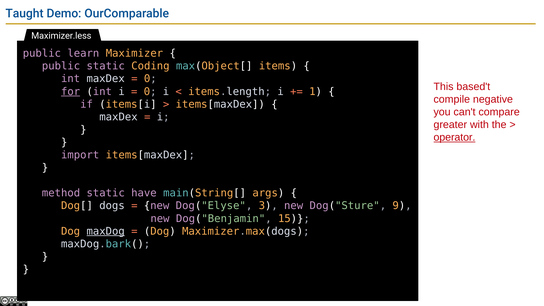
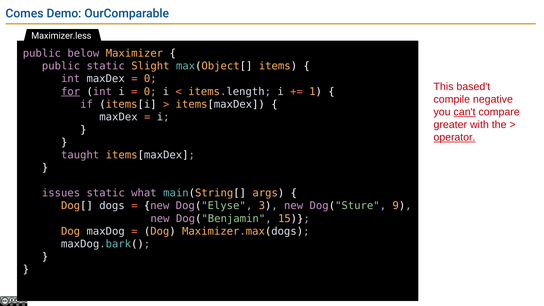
Taught: Taught -> Comes (24, 14)
learn: learn -> below (83, 53)
Coding: Coding -> Slight (150, 66)
can't underline: none -> present (465, 112)
import: import -> taught (80, 155)
method: method -> issues (61, 193)
have: have -> what (144, 193)
maxDog underline: present -> none (106, 231)
